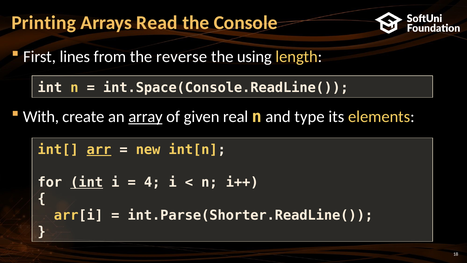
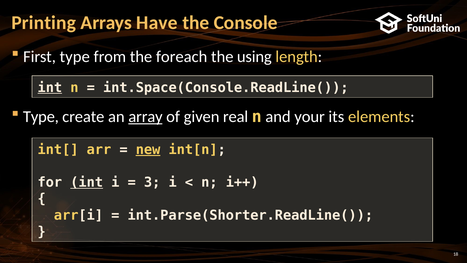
Read: Read -> Have (157, 23)
First lines: lines -> type (75, 57)
reverse: reverse -> foreach (182, 57)
int underline: none -> present (50, 87)
With: With -> Type (41, 117)
type: type -> your (310, 117)
arr underline: present -> none (99, 150)
new underline: none -> present (148, 150)
4: 4 -> 3 (152, 182)
